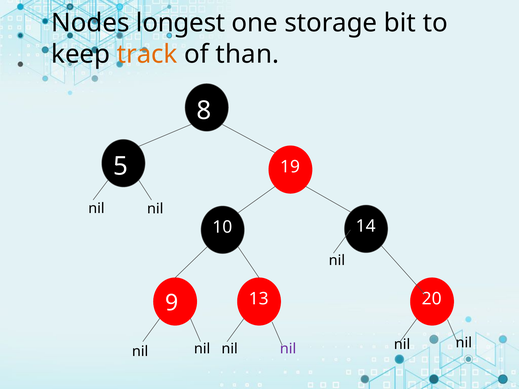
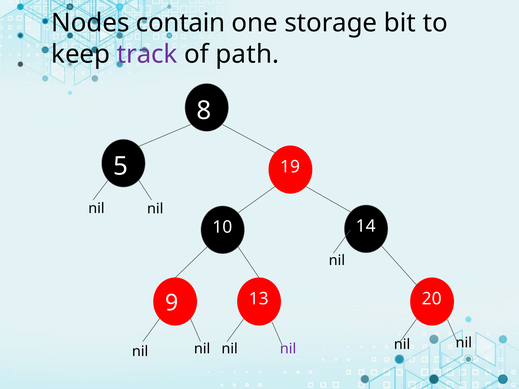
longest: longest -> contain (181, 23)
track colour: orange -> purple (147, 54)
than: than -> path (247, 54)
